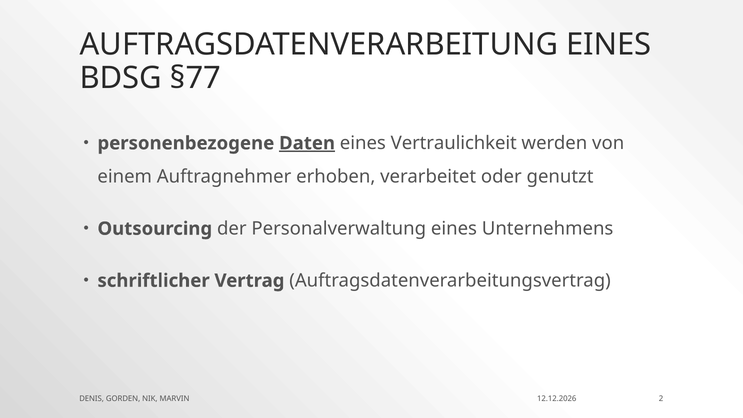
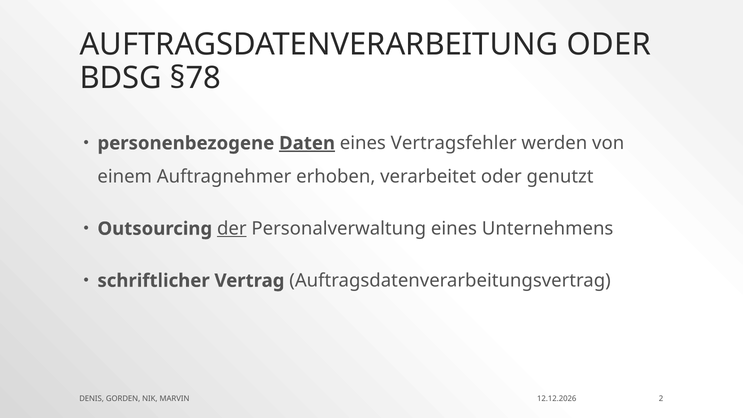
AUFTRAGSDATENVERARBEITUNG EINES: EINES -> ODER (609, 44)
§77: §77 -> §78 (196, 78)
Vertraulichkeit: Vertraulichkeit -> Vertragsfehler (454, 143)
der underline: none -> present (232, 229)
